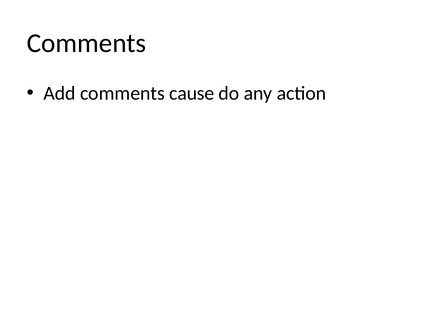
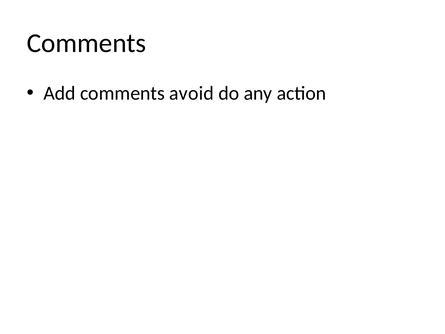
cause: cause -> avoid (192, 93)
